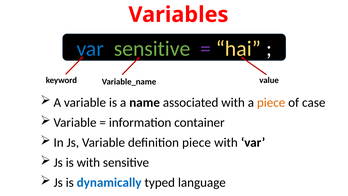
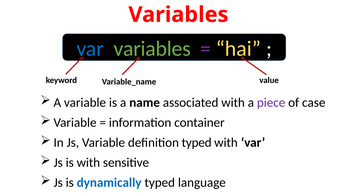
var sensitive: sensitive -> variables (152, 49)
piece colour: orange -> purple (271, 102)
definition piece: piece -> typed (197, 142)
